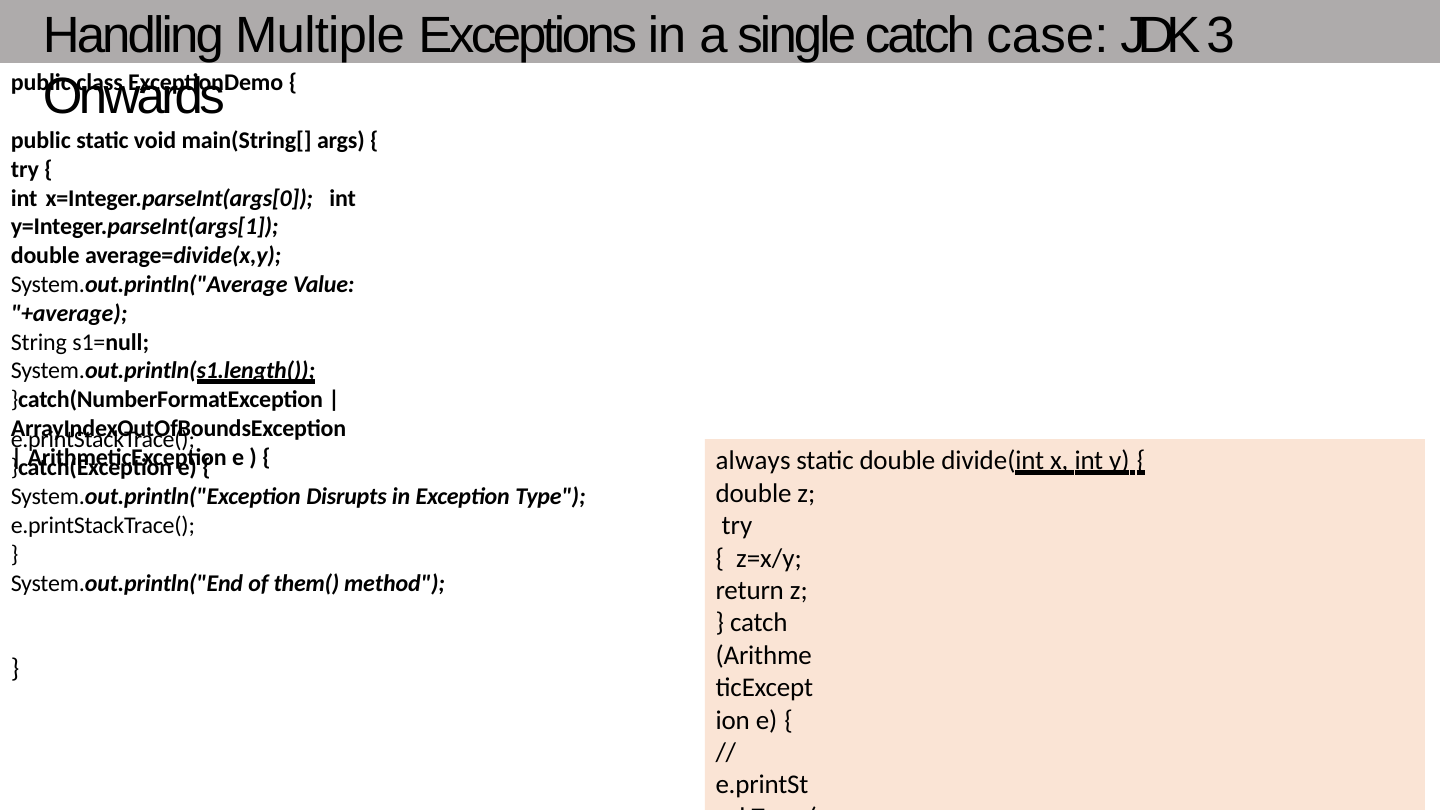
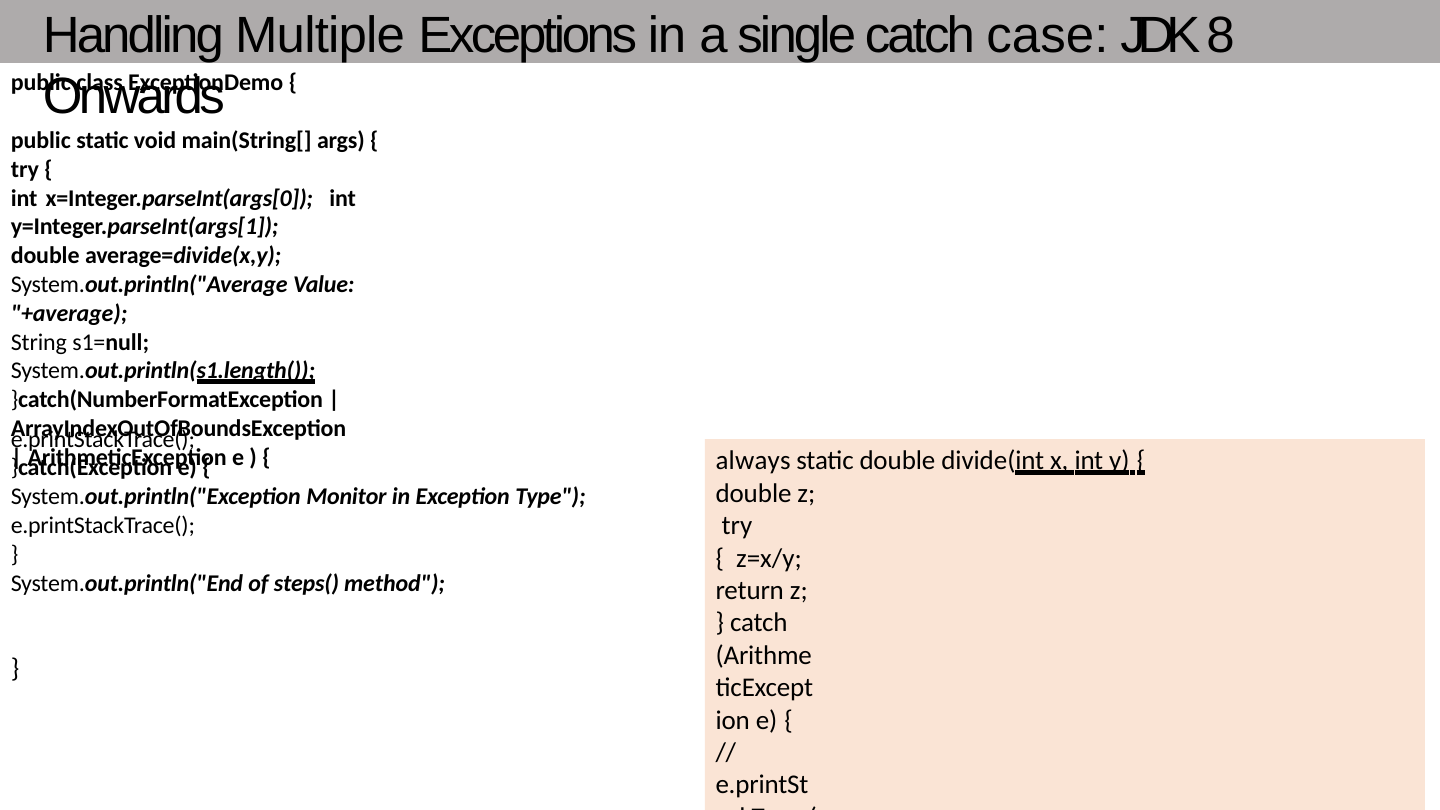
3: 3 -> 8 (1221, 36)
Disrupts: Disrupts -> Monitor (346, 497)
them(: them( -> steps( (306, 583)
